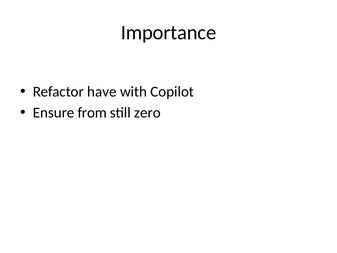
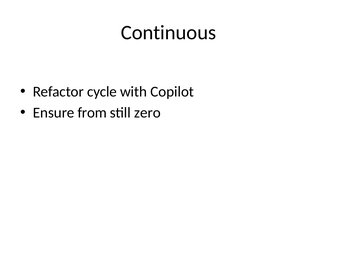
Importance: Importance -> Continuous (168, 33)
have: have -> cycle (102, 92)
